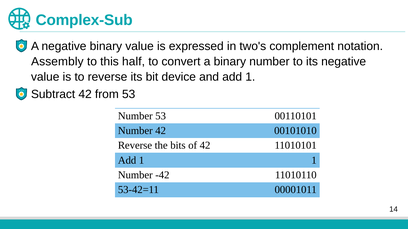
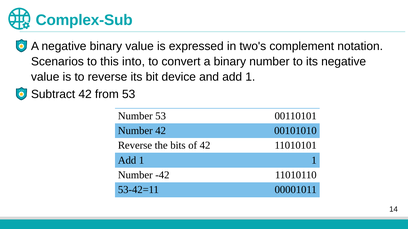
Assembly: Assembly -> Scenarios (57, 62)
half: half -> into (134, 62)
